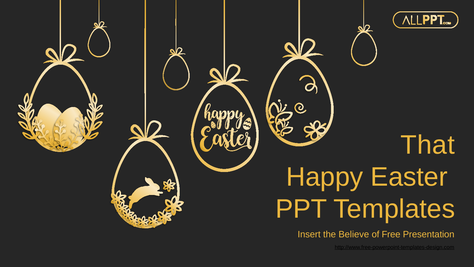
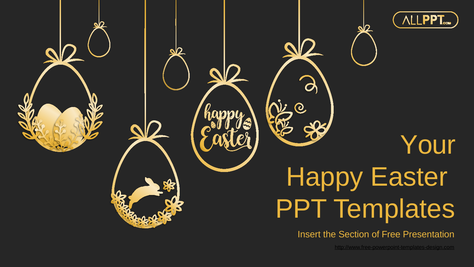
That: That -> Your (428, 145)
Believe: Believe -> Section (354, 234)
